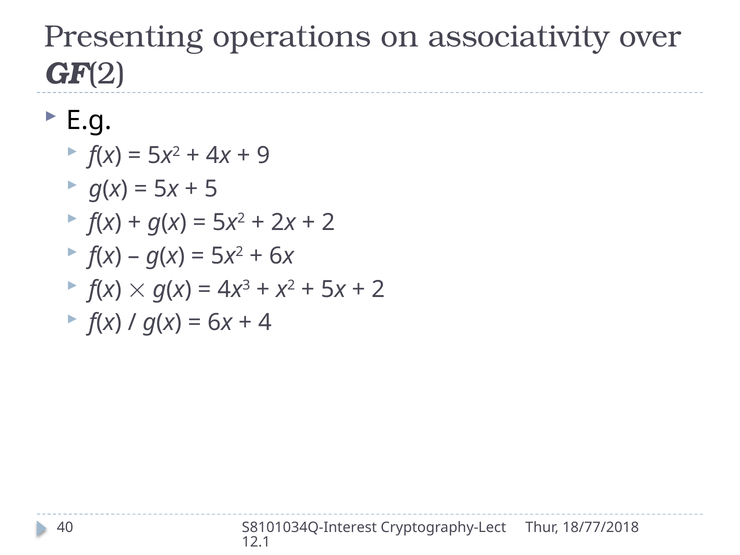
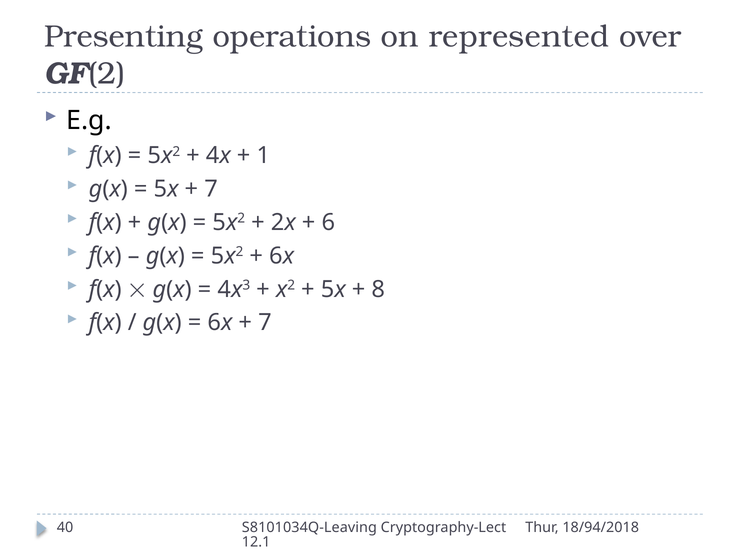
associativity: associativity -> represented (519, 37)
9: 9 -> 1 (263, 155)
5: 5 -> 7 (211, 189)
2: 2 -> 6 (328, 222)
2: 2 -> 8 (378, 289)
4: 4 -> 7 (265, 323)
S8101034Q-Interest: S8101034Q-Interest -> S8101034Q-Leaving (309, 528)
18/77/2018: 18/77/2018 -> 18/94/2018 (601, 528)
